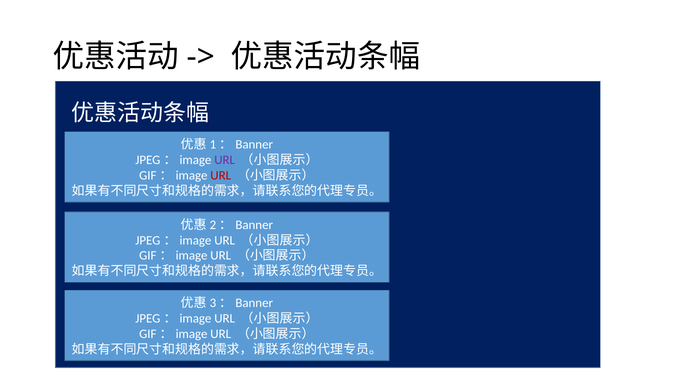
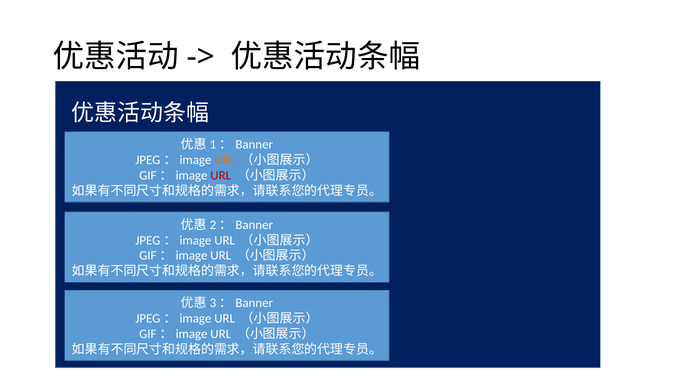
URL colour: purple -> orange (225, 160)
